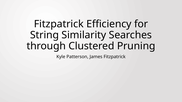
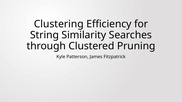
Fitzpatrick: Fitzpatrick -> Clustering (59, 24)
